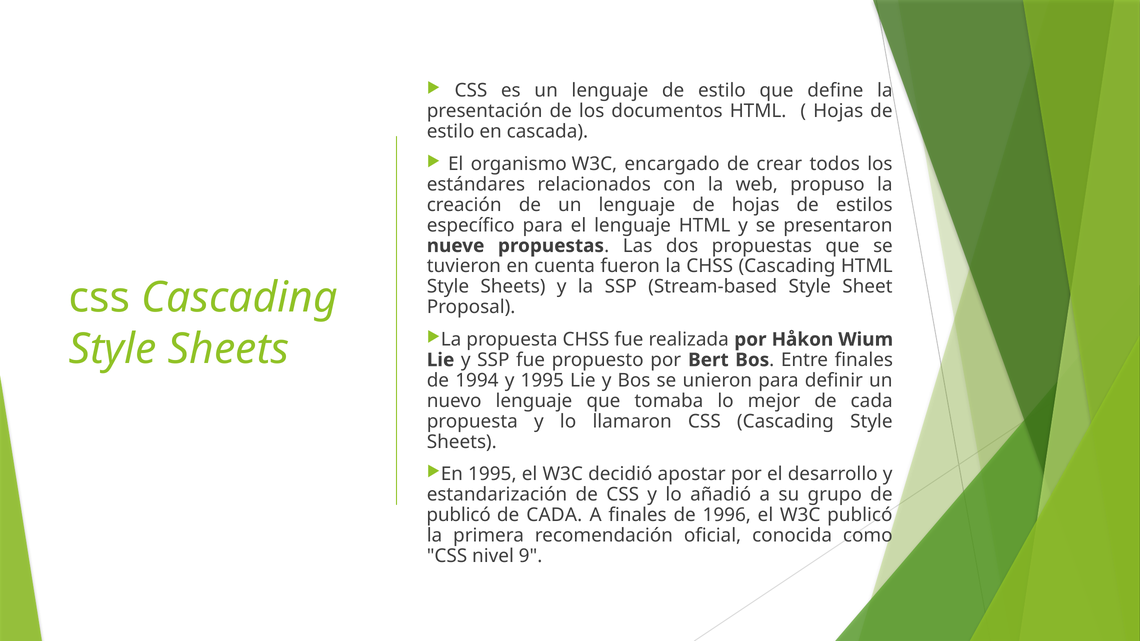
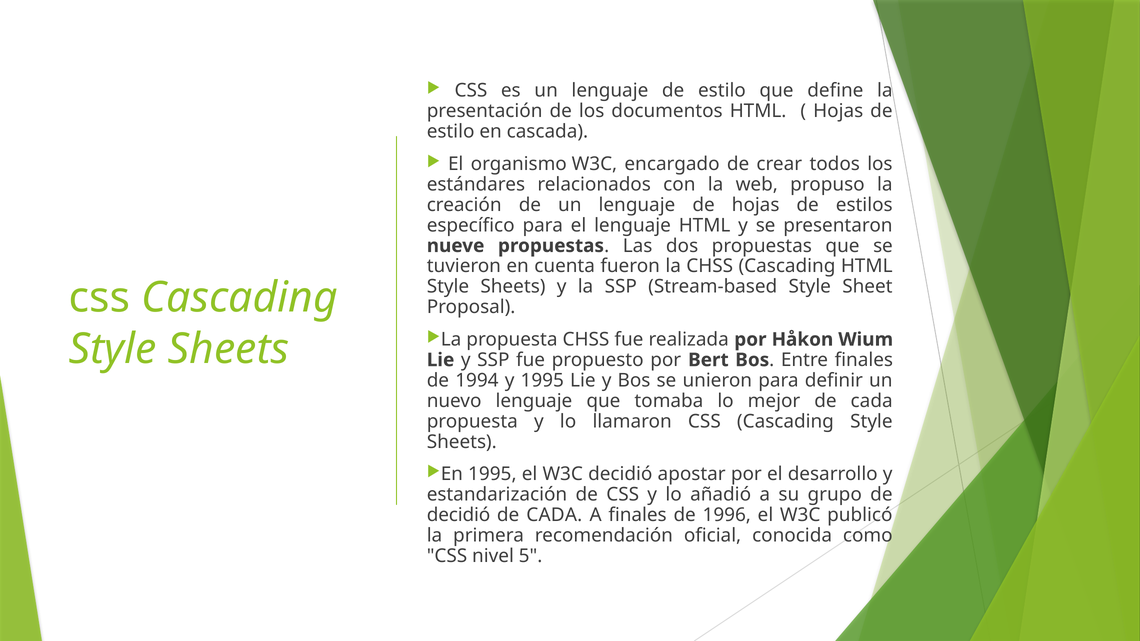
publicó: publicó -> decidió (459, 515)
9: 9 -> 5 (531, 556)
